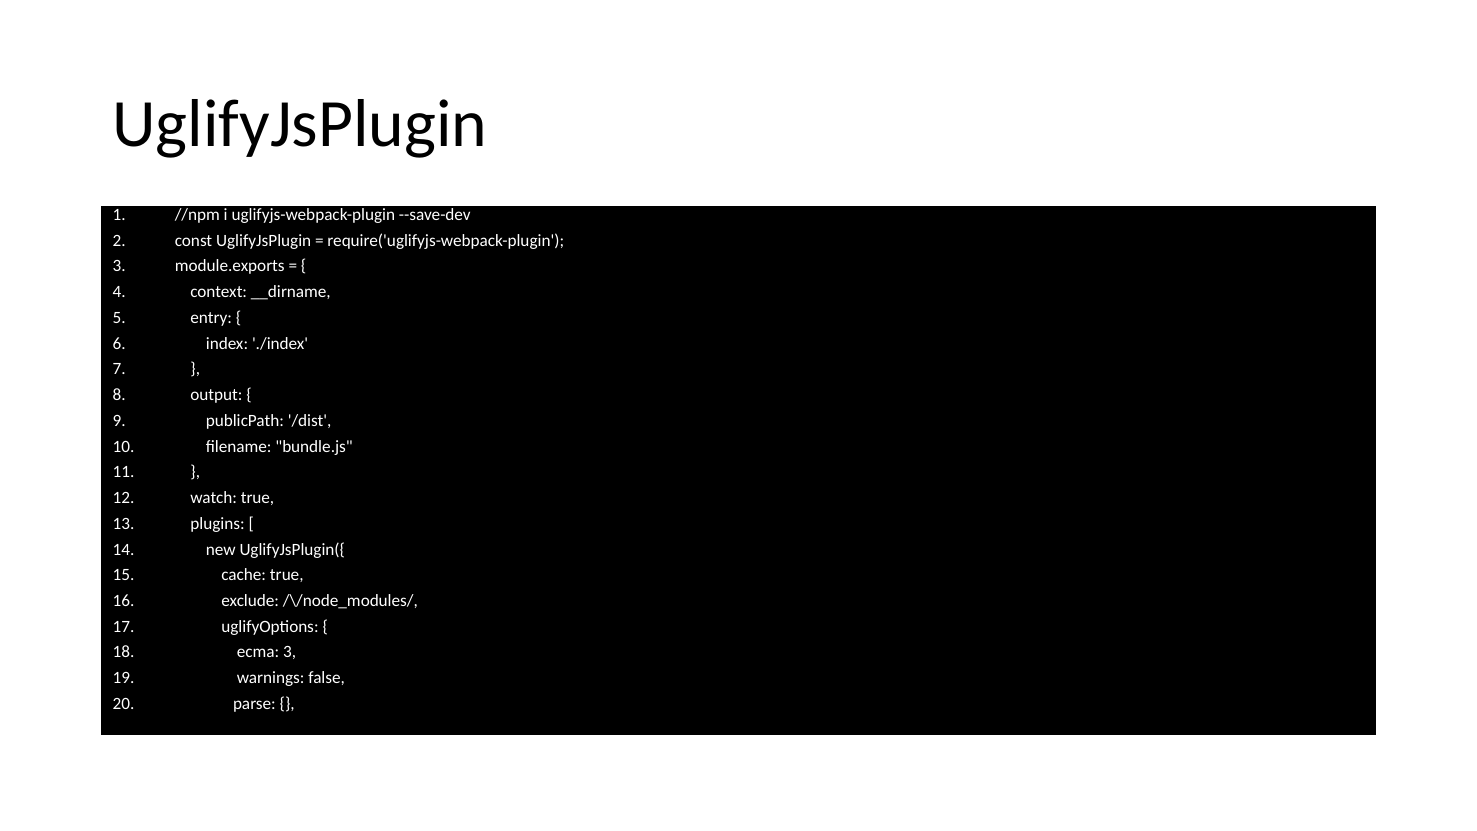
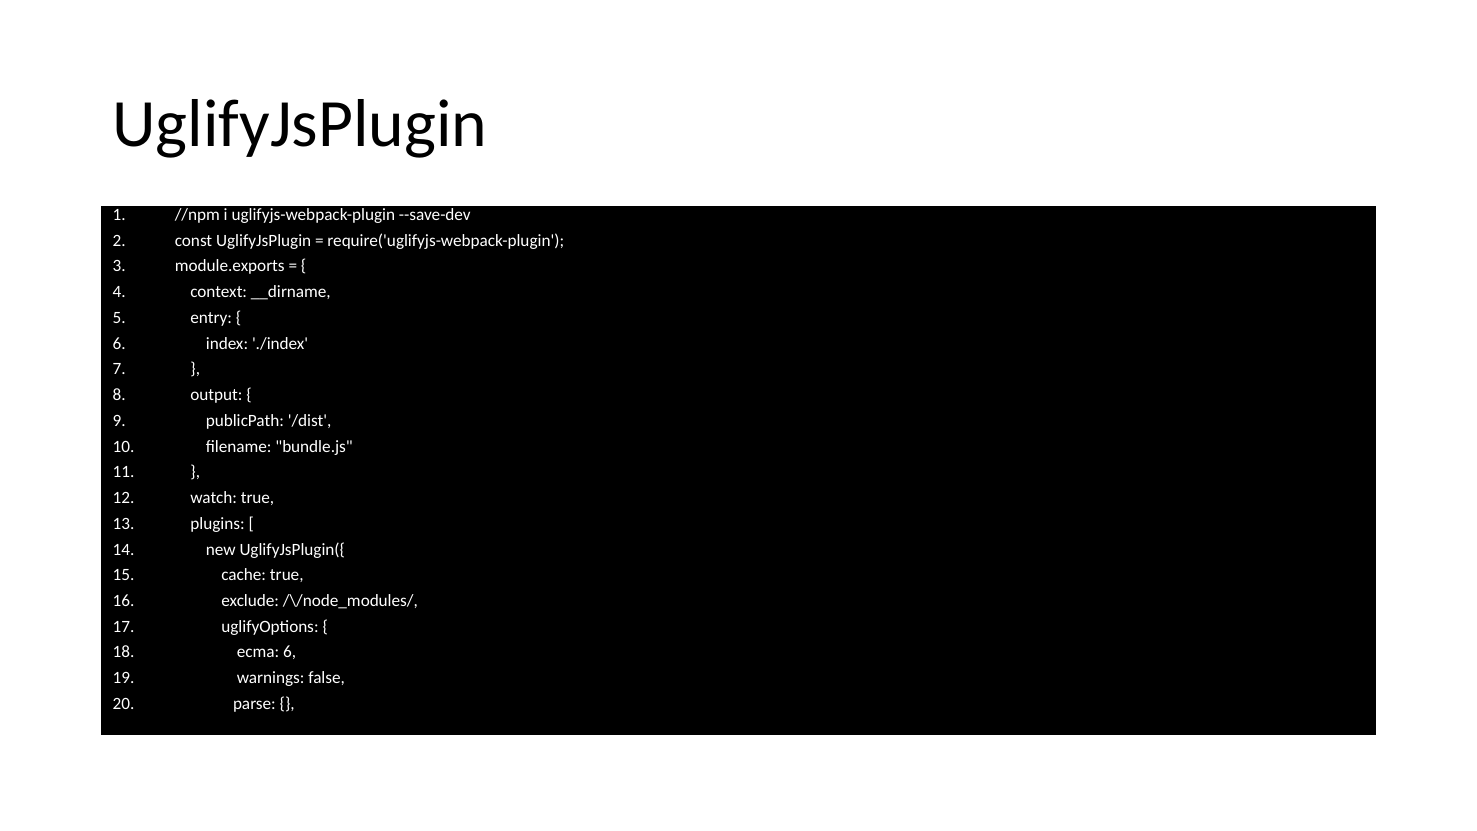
ecma 3: 3 -> 6 (290, 652)
